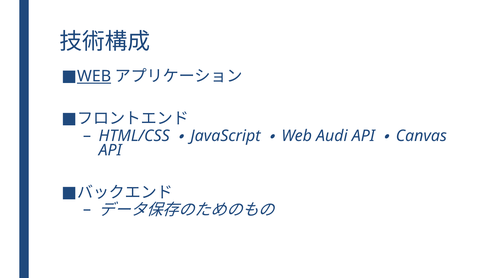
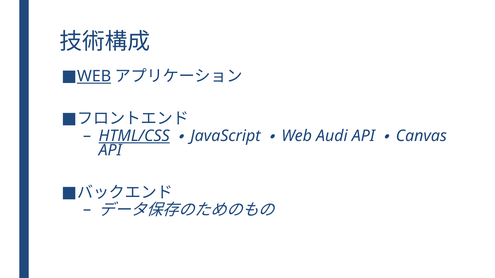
HTML/CSS underline: none -> present (134, 136)
